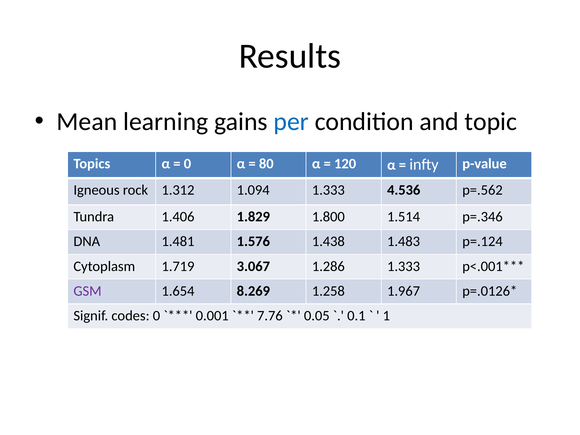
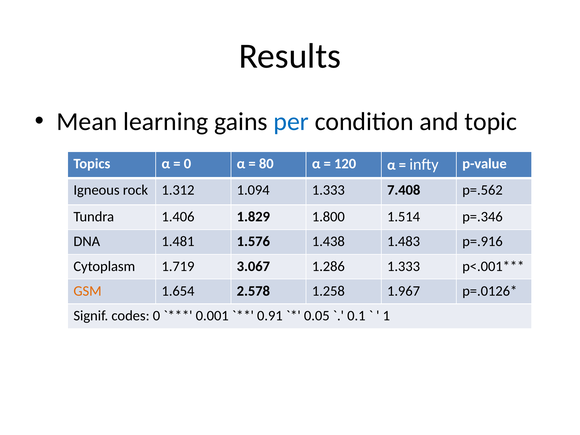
4.536: 4.536 -> 7.408 (404, 190)
p=.124: p=.124 -> p=.916 (483, 242)
GSM colour: purple -> orange (88, 291)
8.269: 8.269 -> 2.578 (253, 291)
7.76: 7.76 -> 0.91 (270, 316)
